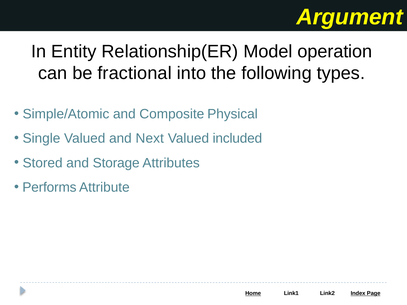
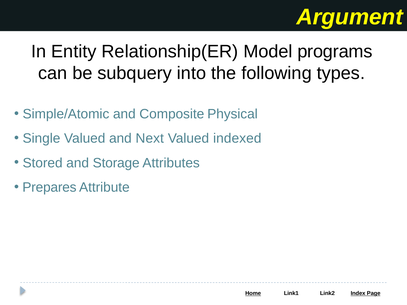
operation: operation -> programs (335, 52)
fractional: fractional -> subquery (135, 73)
included: included -> indexed (237, 139)
Performs: Performs -> Prepares (49, 187)
